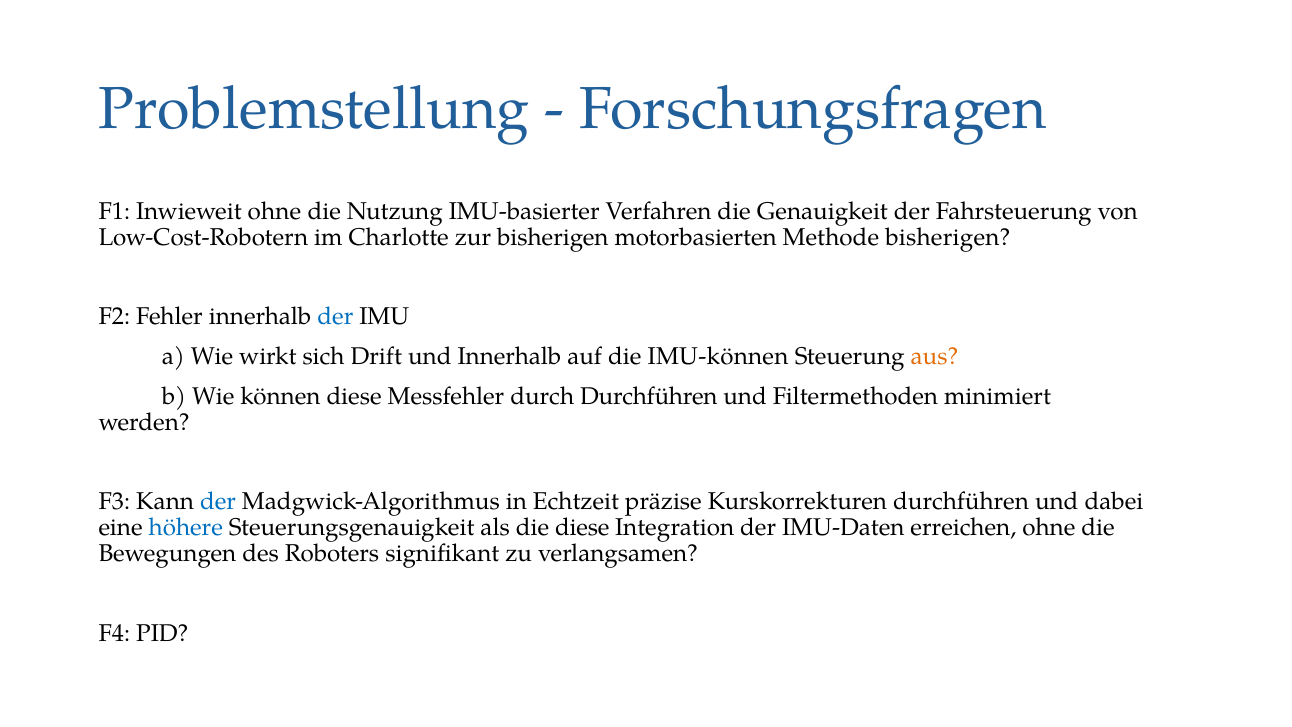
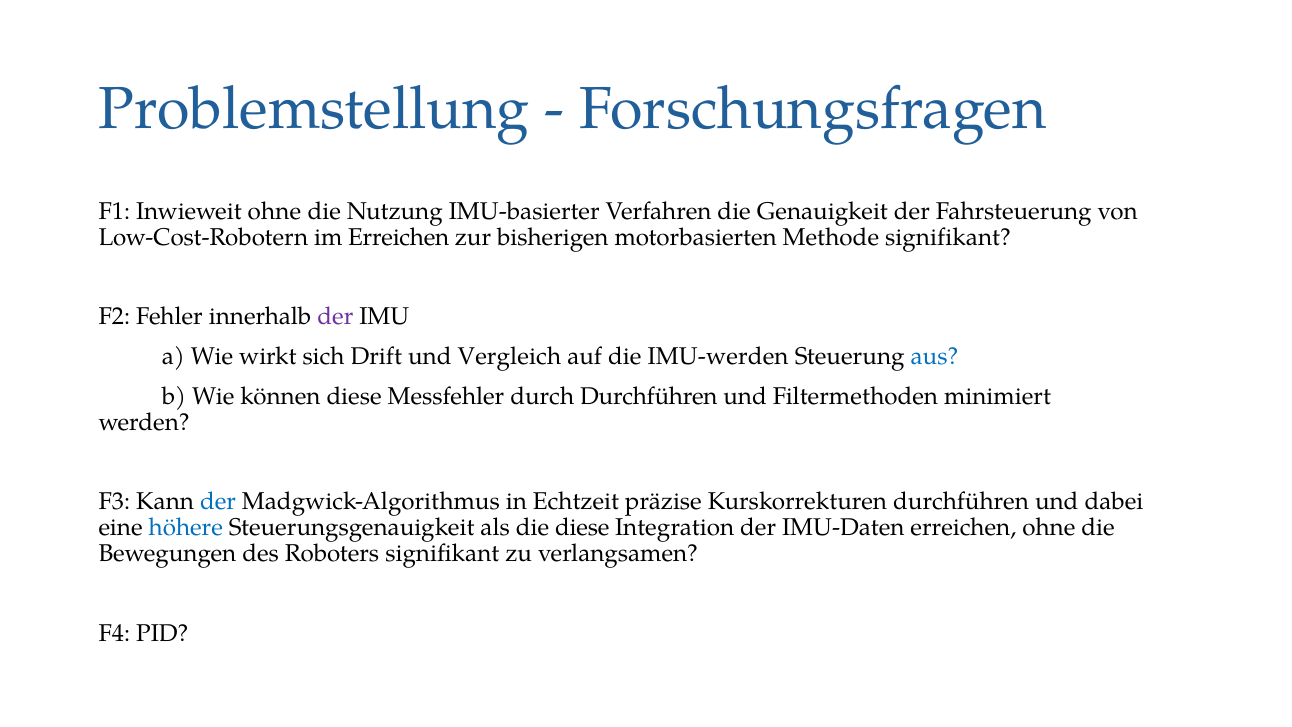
im Charlotte: Charlotte -> Erreichen (399, 237)
Methode bisherigen: bisherigen -> signifikant (948, 237)
der colour: blue -> purple (335, 317)
und Innerhalb: Innerhalb -> Vergleich (509, 356)
IMU-können: IMU-können -> IMU-werden (718, 356)
aus colour: orange -> blue (934, 356)
